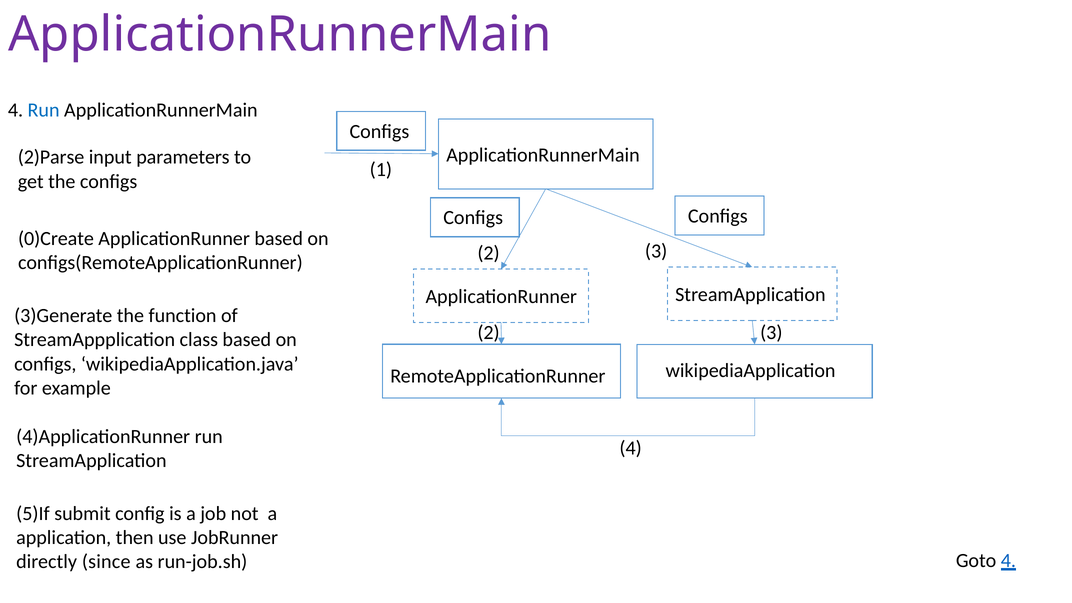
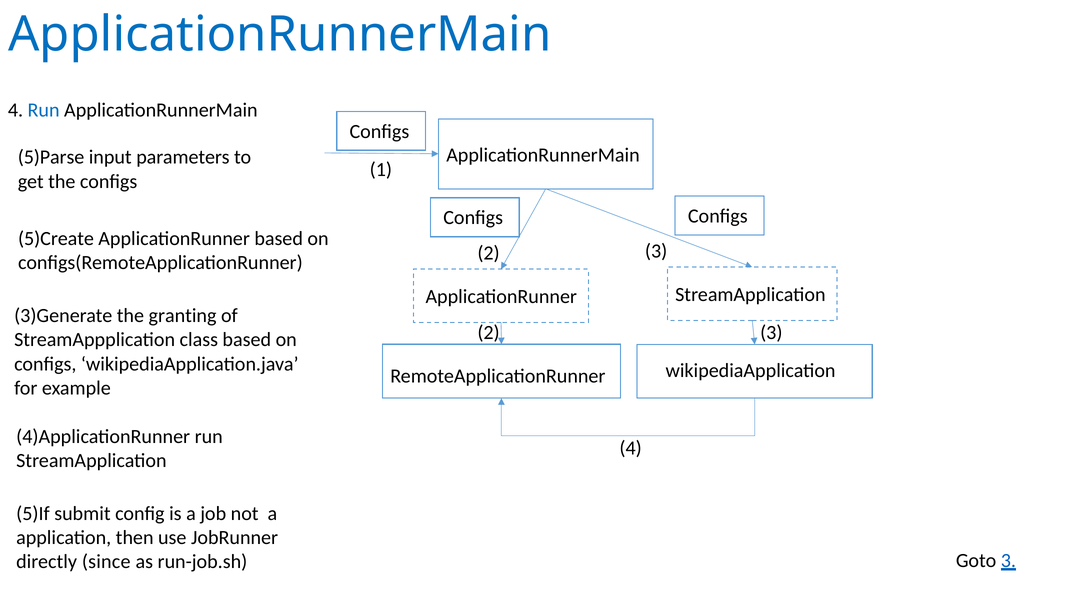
ApplicationRunnerMain colour: purple -> blue (280, 34)
2)Parse: 2)Parse -> 5)Parse (51, 157)
0)Create: 0)Create -> 5)Create (56, 239)
function: function -> granting (183, 316)
Goto 4: 4 -> 3 (1008, 560)
